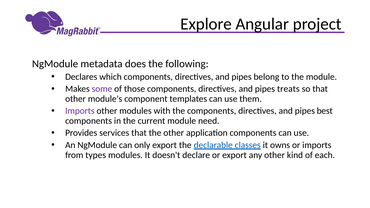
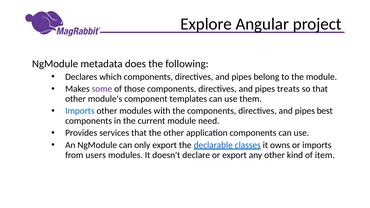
Imports colour: purple -> blue (80, 111)
types: types -> users (96, 155)
each: each -> item (325, 155)
